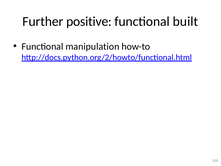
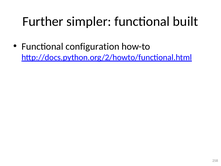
positive: positive -> simpler (89, 21)
manipulation: manipulation -> configuration (92, 46)
